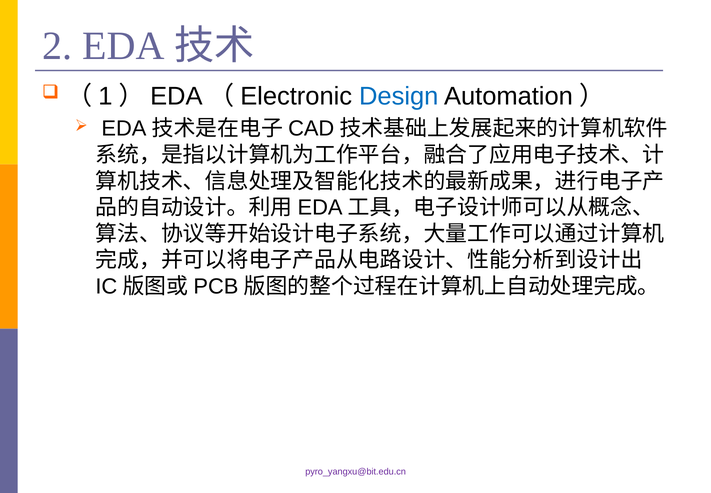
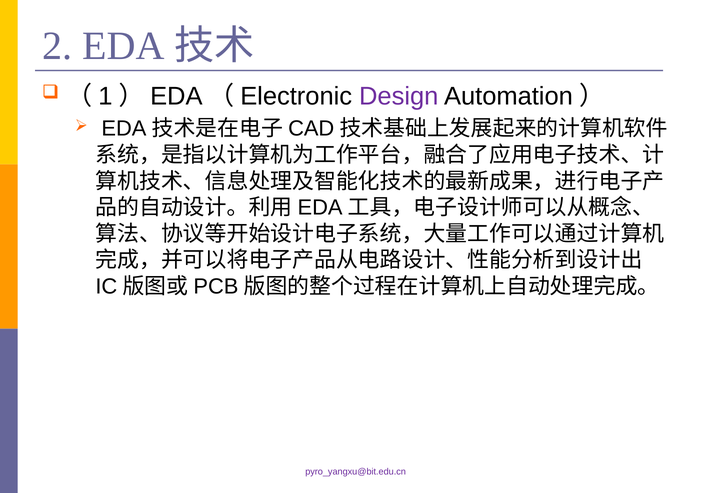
Design colour: blue -> purple (399, 96)
